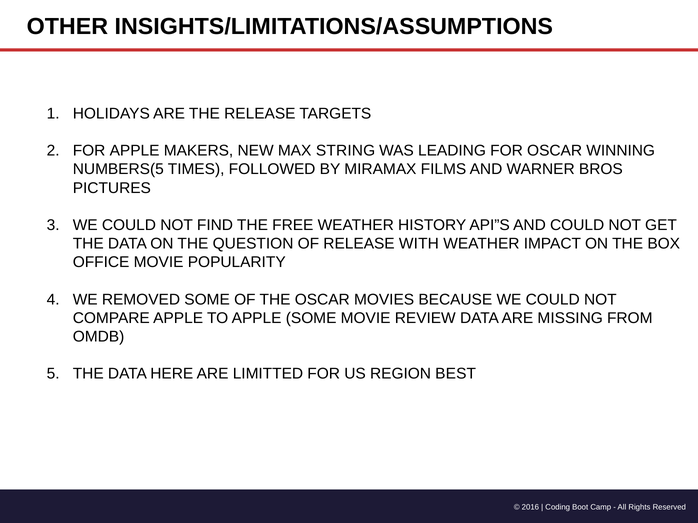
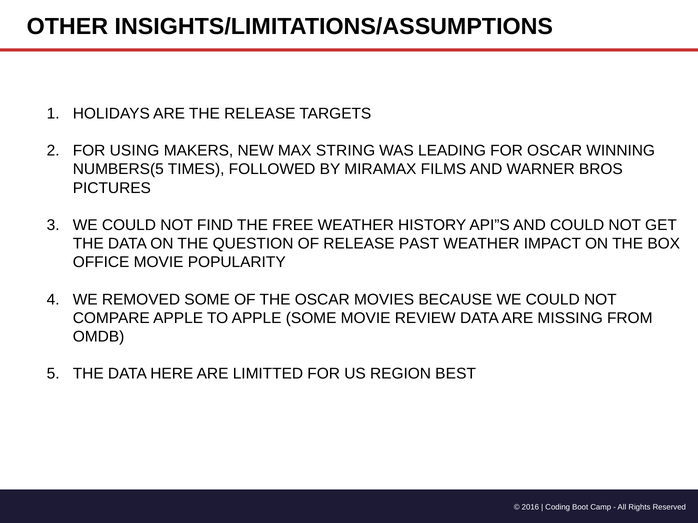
FOR APPLE: APPLE -> USING (134, 151)
WITH: WITH -> PAST (419, 244)
